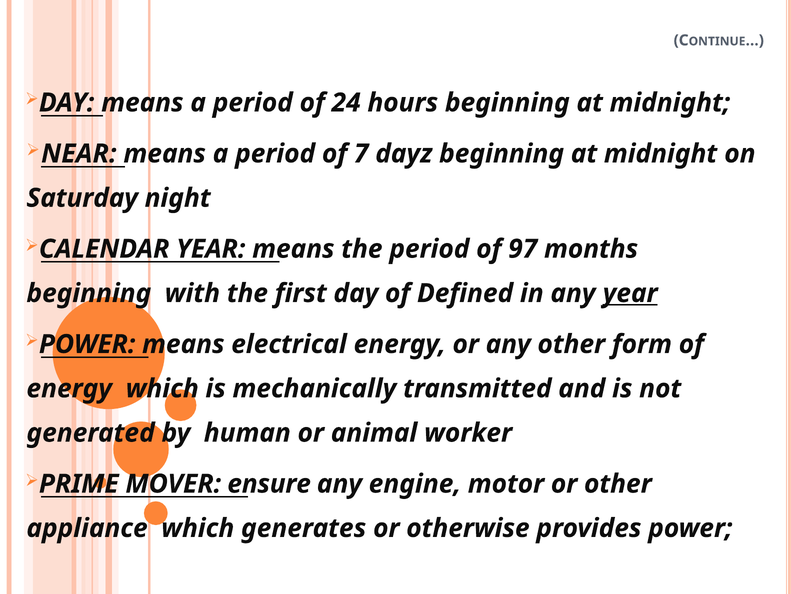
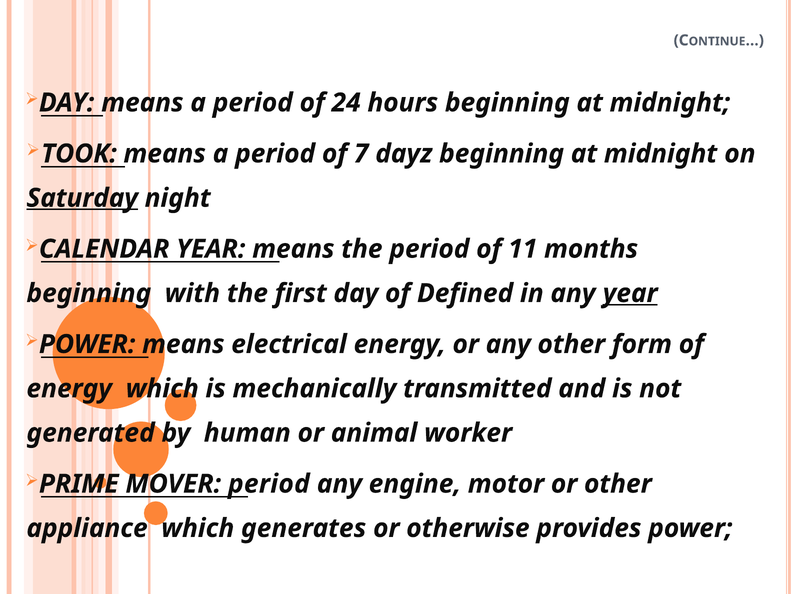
NEAR: NEAR -> TOOK (79, 154)
Saturday underline: none -> present (82, 198)
97: 97 -> 11 (523, 249)
MOVER ensure: ensure -> period (269, 483)
